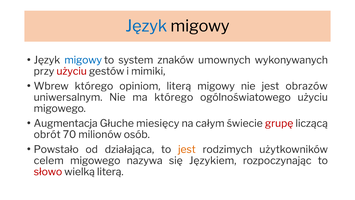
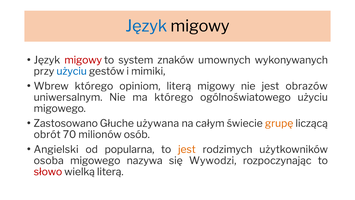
migowy colour: blue -> red (83, 60)
użyciu colour: red -> blue (72, 71)
Augmentacja: Augmentacja -> Zastosowano (66, 123)
miesięcy: miesięcy -> używana (158, 123)
grupę colour: red -> orange (279, 123)
Powstało: Powstało -> Angielski (56, 149)
działająca: działająca -> popularna (130, 149)
celem: celem -> osoba (49, 160)
Językiem: Językiem -> Wywodzi (213, 160)
